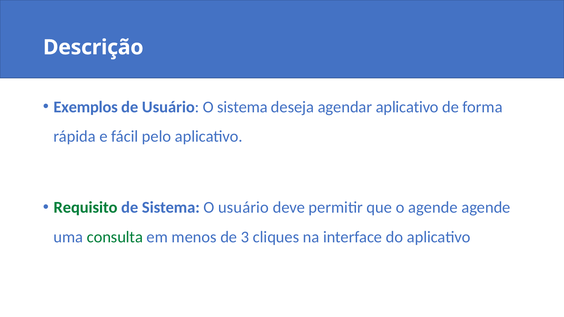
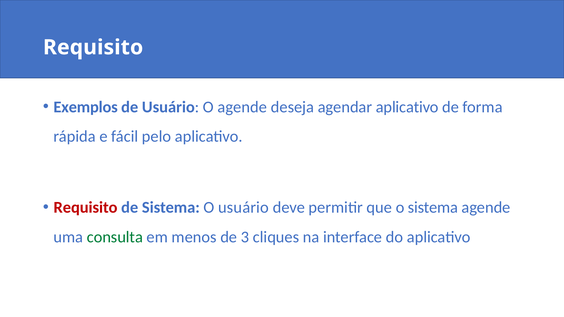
Descrição: Descrição -> Requisito (93, 47)
O sistema: sistema -> agende (242, 107)
Requisito colour: green -> red (86, 208)
o agende: agende -> sistema (433, 208)
